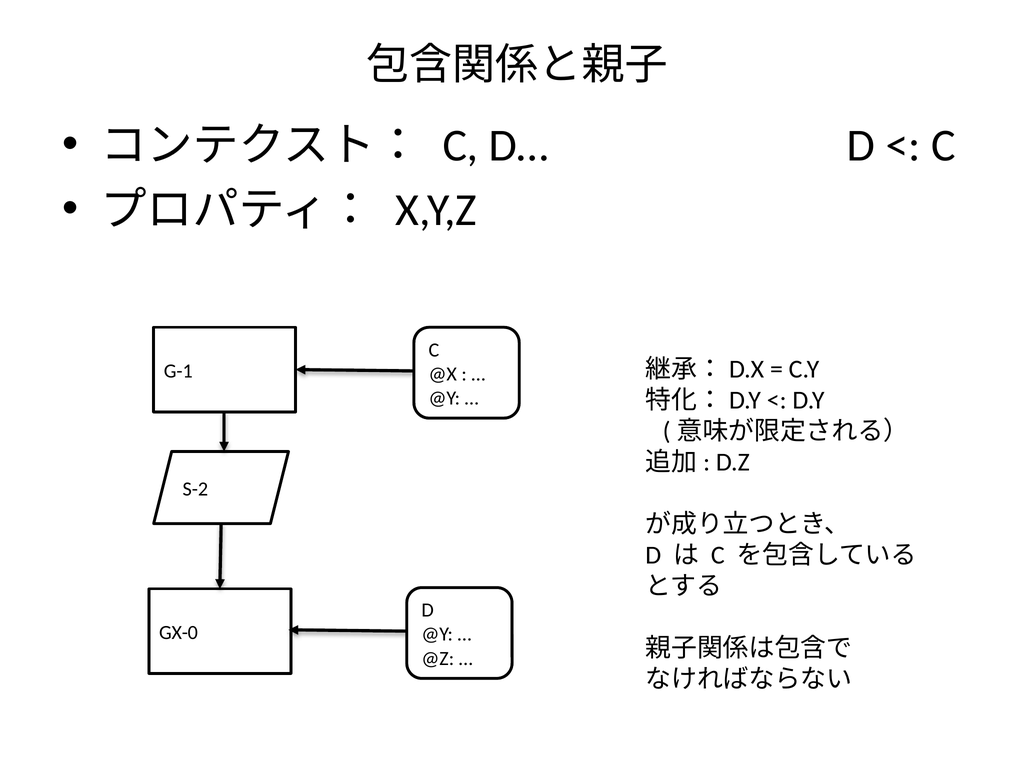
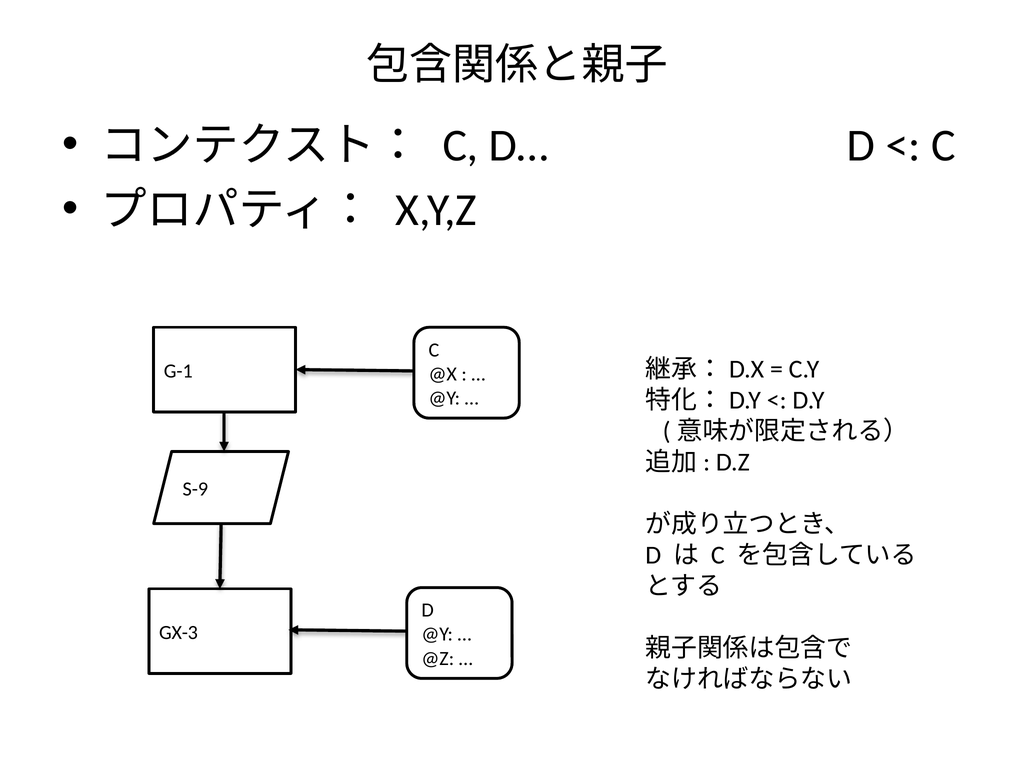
S-2: S-2 -> S-9 (195, 489)
GX-0: GX-0 -> GX-3 (178, 633)
